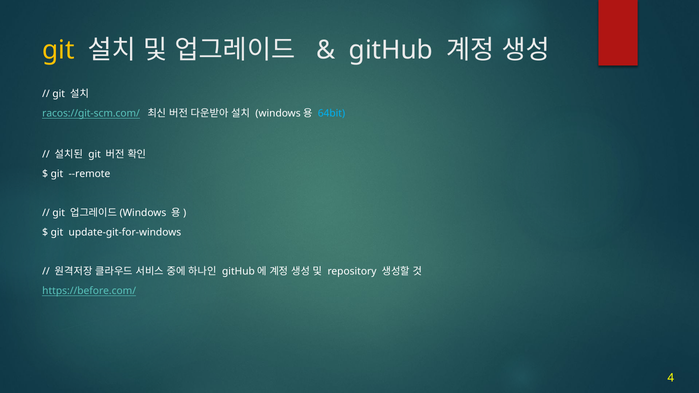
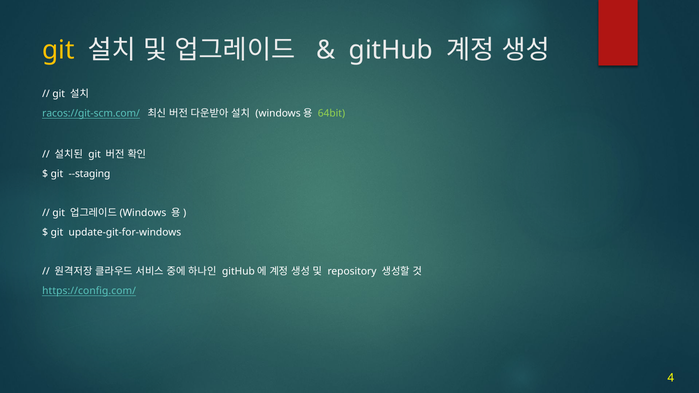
64bit colour: light blue -> light green (331, 114)
--remote: --remote -> --staging (89, 174)
https://before.com/: https://before.com/ -> https://config.com/ (89, 291)
